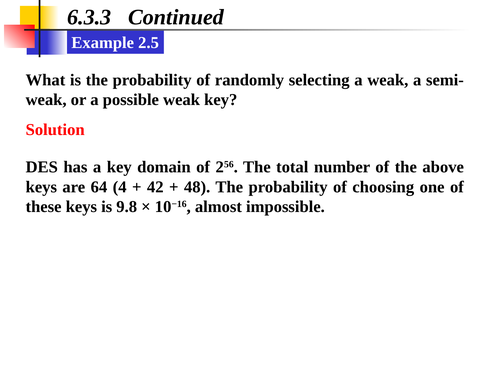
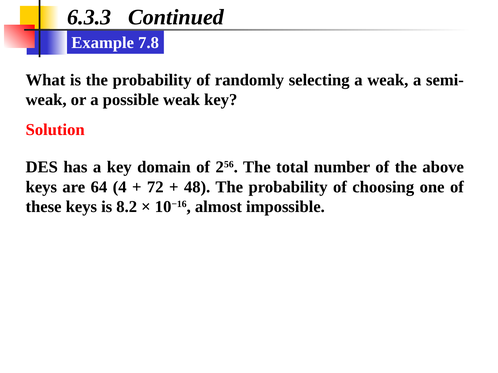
2.5: 2.5 -> 7.8 (149, 43)
42: 42 -> 72 (155, 187)
9.8: 9.8 -> 8.2 (127, 207)
